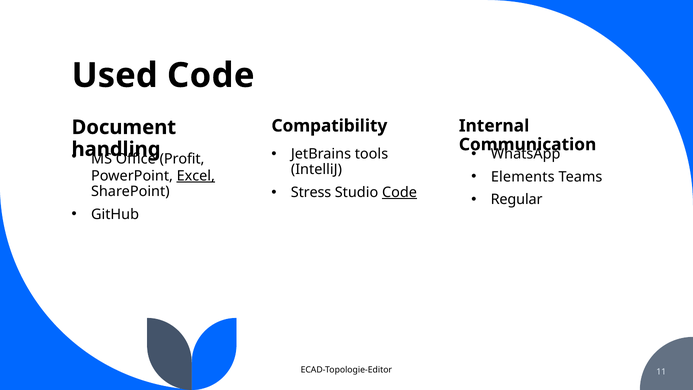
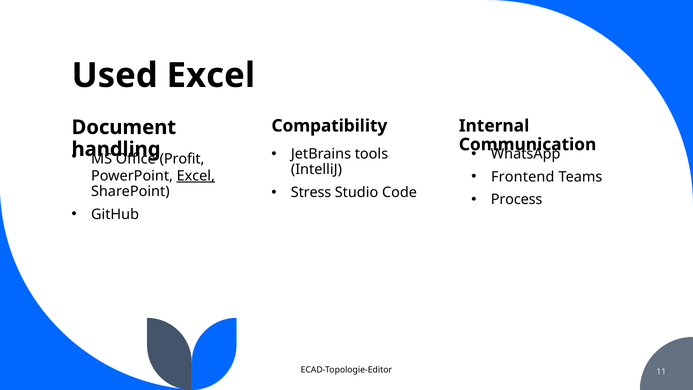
Used Code: Code -> Excel (211, 75)
Elements: Elements -> Frontend (523, 177)
Code underline: present -> none (400, 192)
Regular: Regular -> Process (517, 200)
